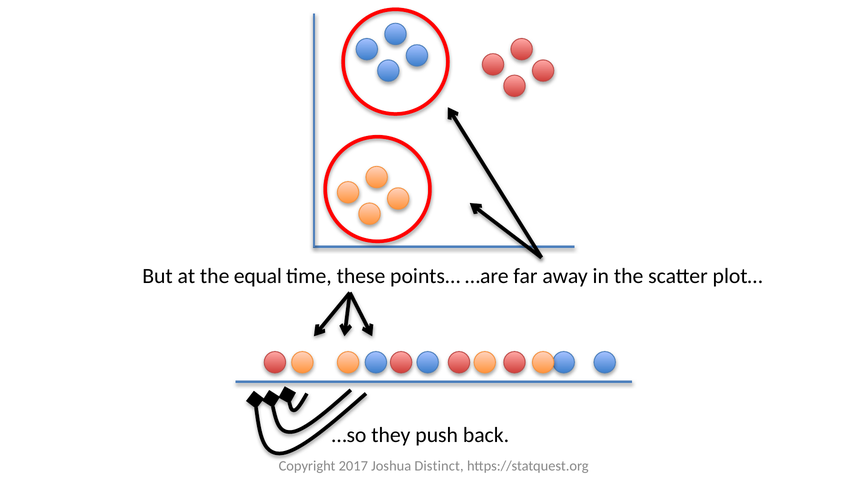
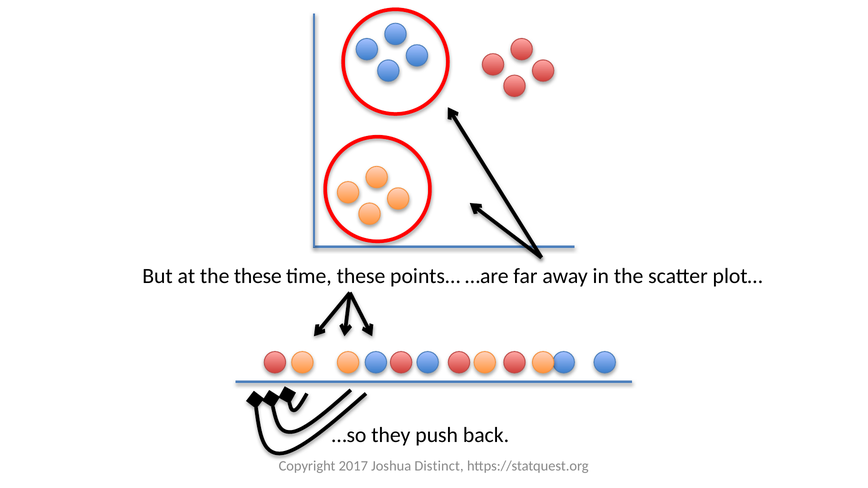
the equal: equal -> these (258, 276)
